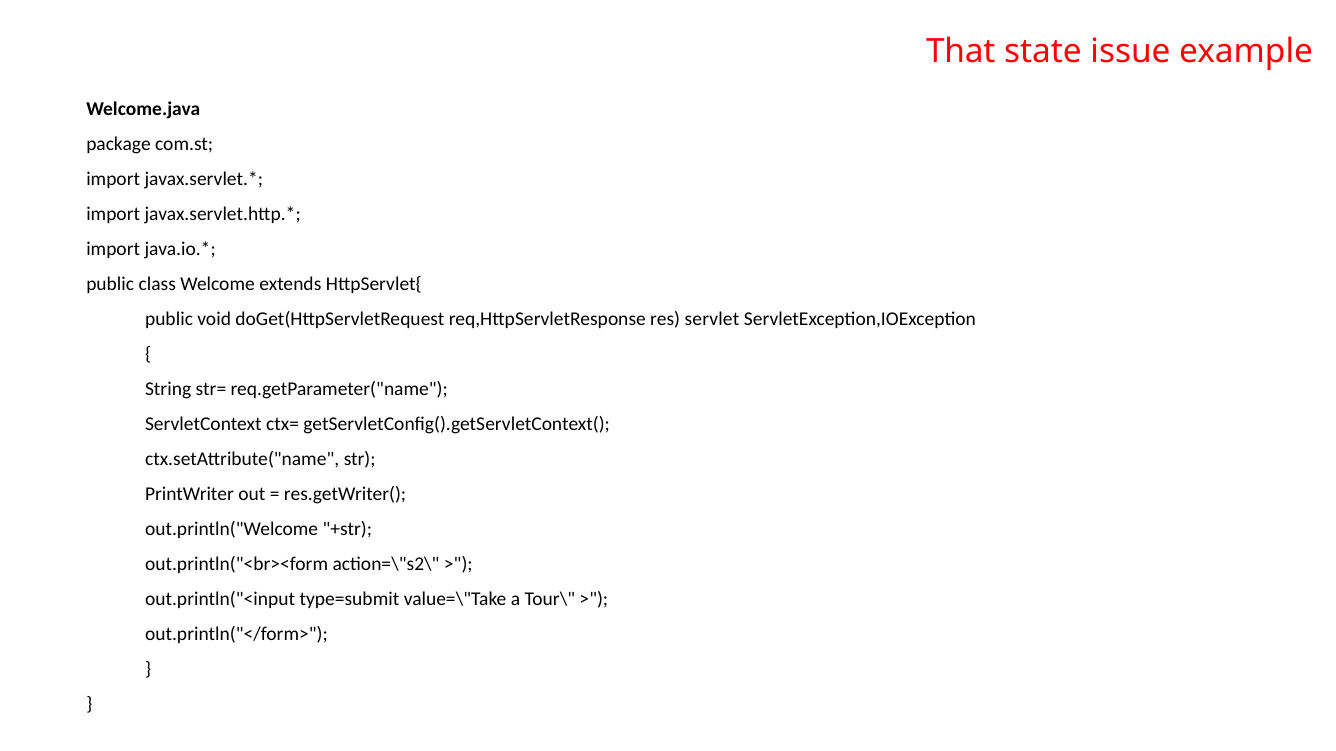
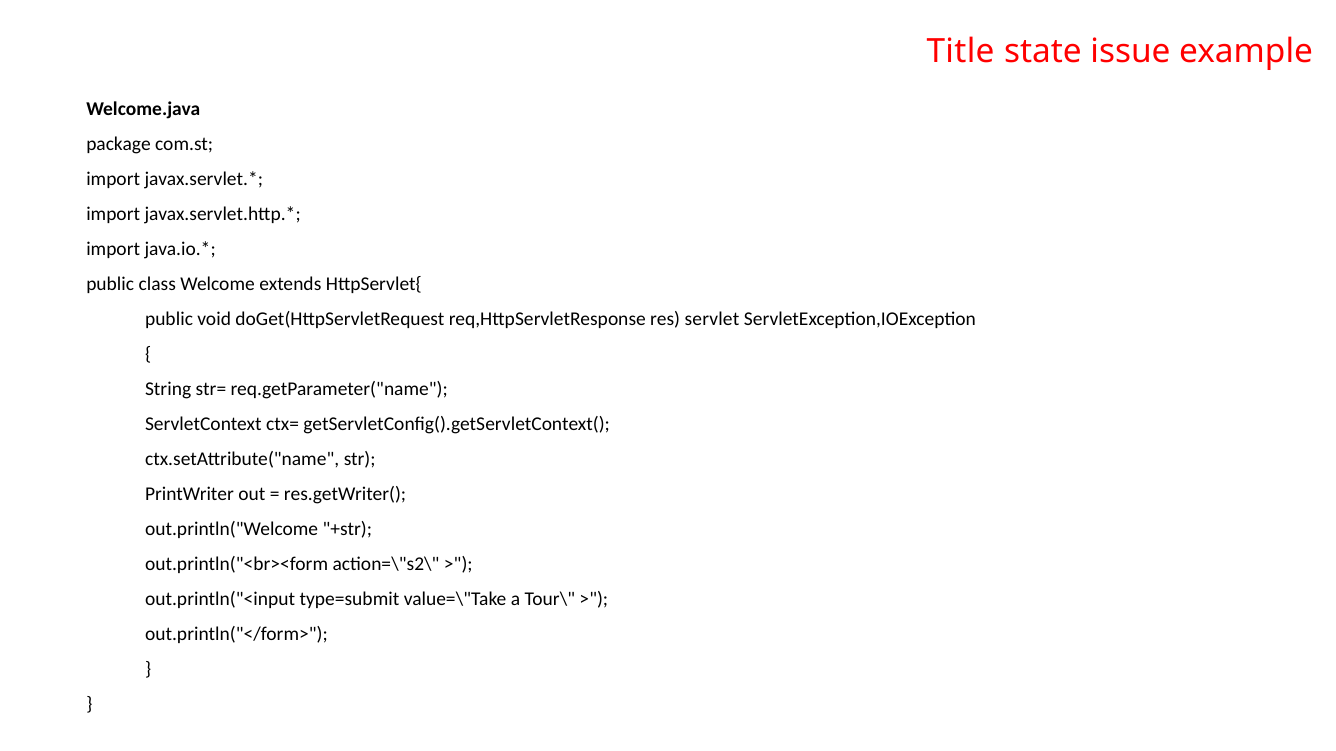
That: That -> Title (961, 52)
